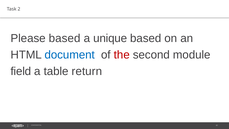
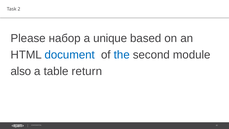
Please based: based -> набор (65, 38)
the colour: red -> blue (122, 55)
field: field -> also (21, 71)
